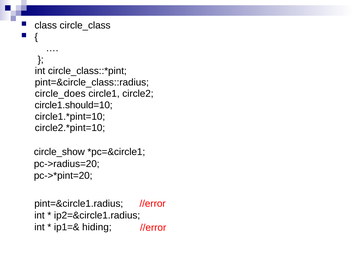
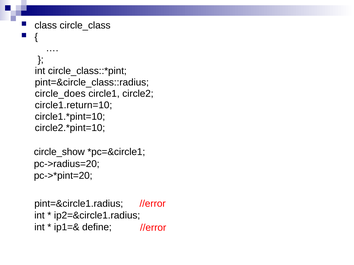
circle1.should=10: circle1.should=10 -> circle1.return=10 (74, 105)
hiding: hiding -> define (97, 228)
